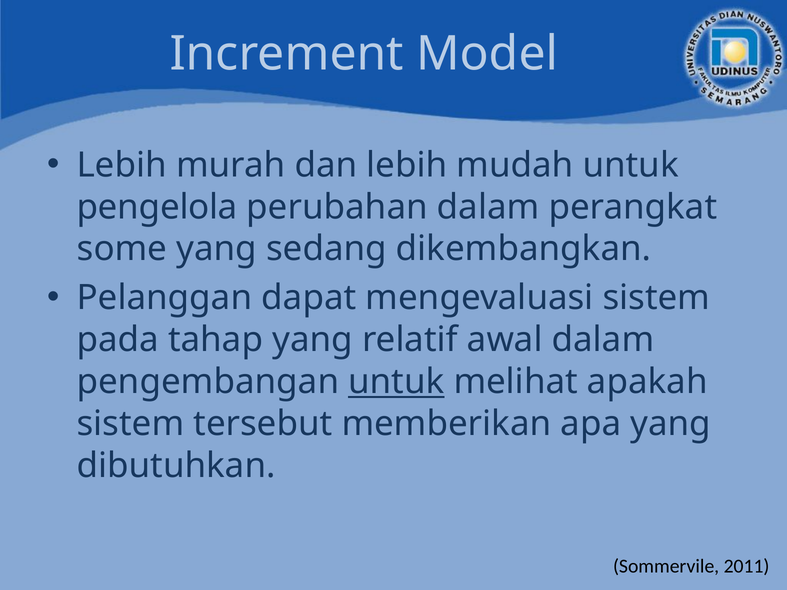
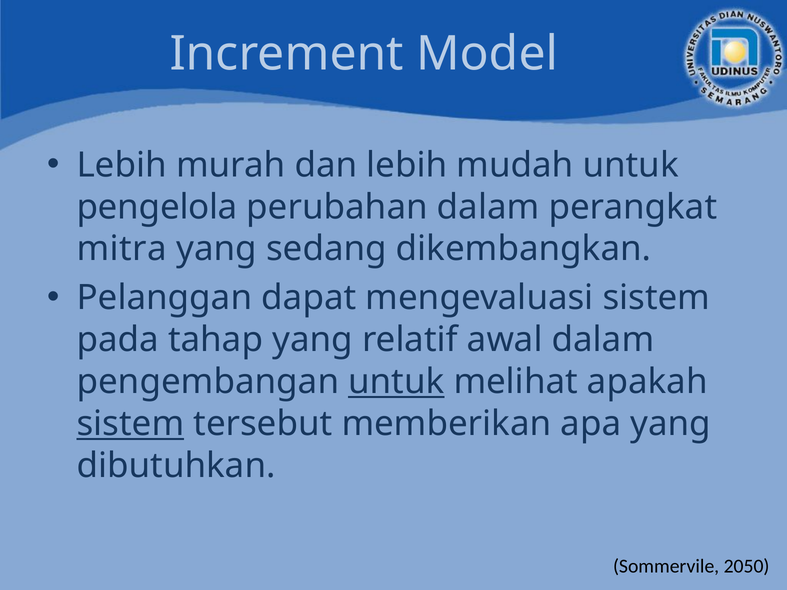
some: some -> mitra (122, 249)
sistem underline: none -> present (131, 424)
2011: 2011 -> 2050 (747, 566)
